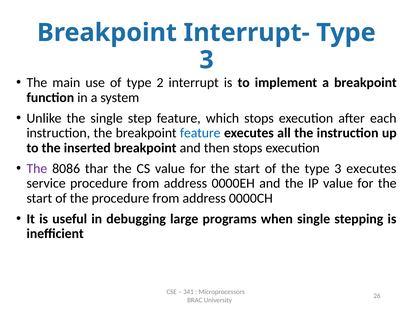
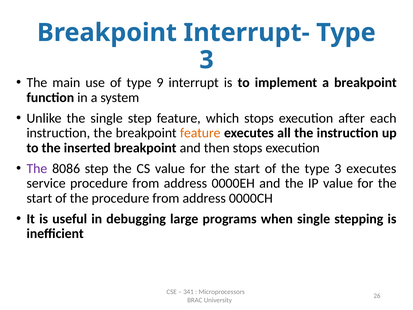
2: 2 -> 9 (160, 83)
feature colour: blue -> orange (200, 133)
8086 thar: thar -> step (97, 168)
